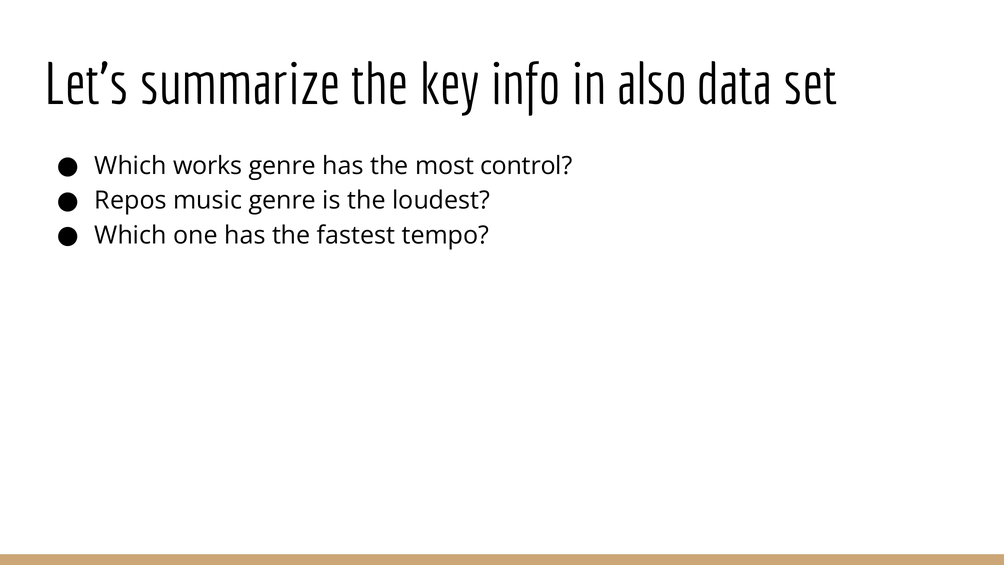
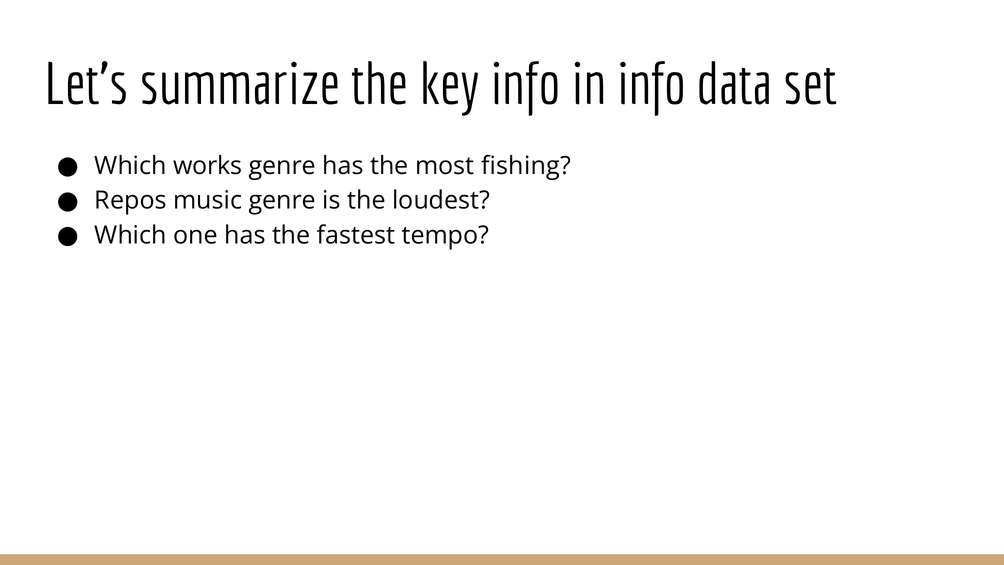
in also: also -> info (652, 85)
control: control -> fishing (526, 166)
